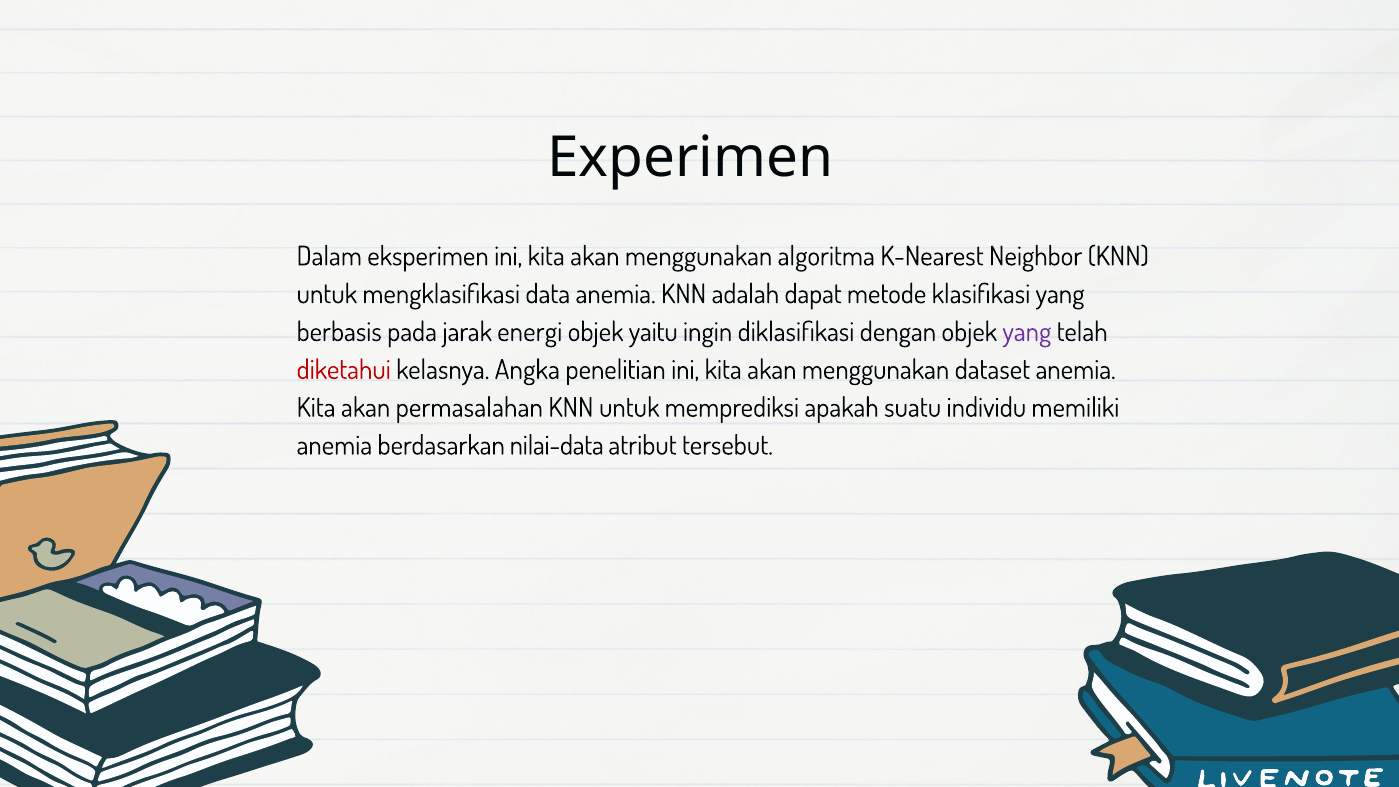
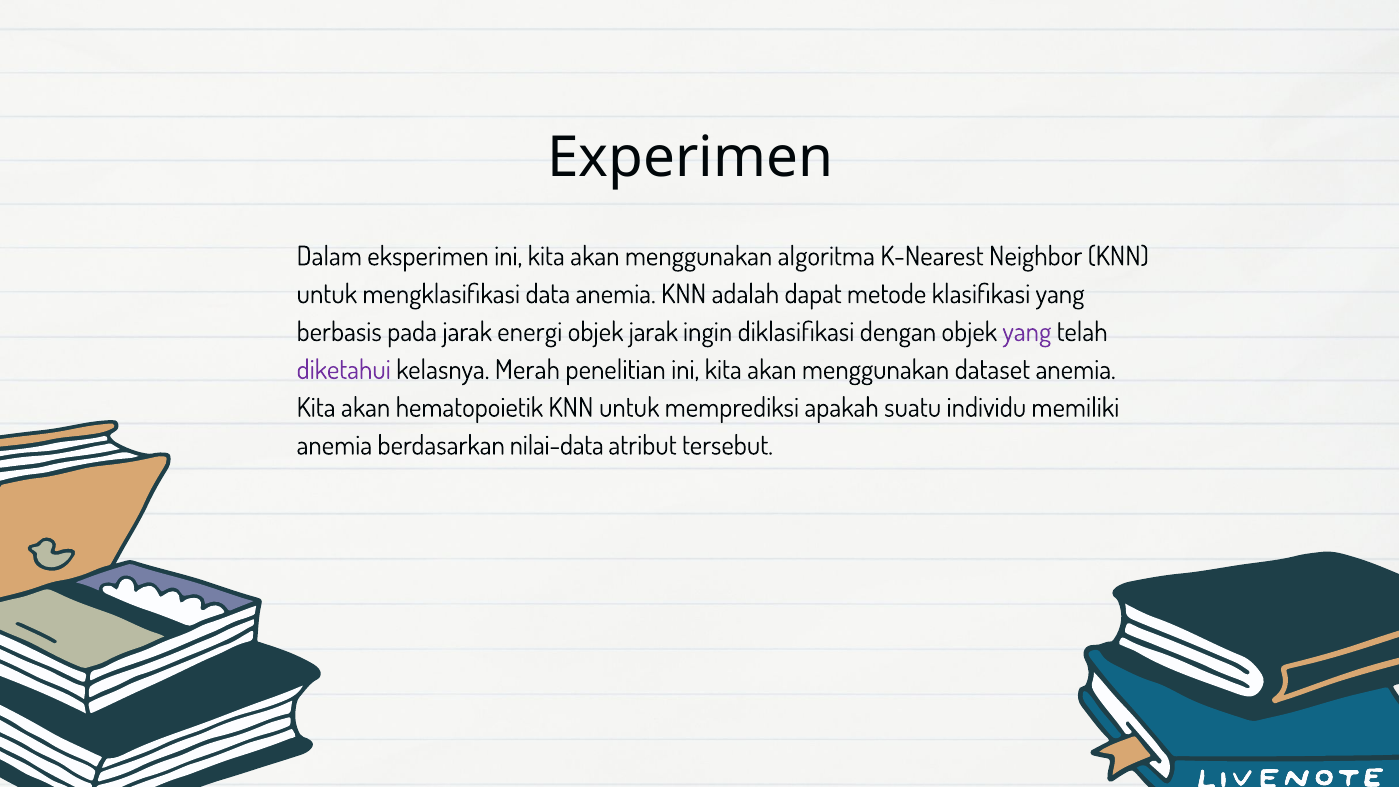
objek yaitu: yaitu -> jarak (653, 332)
diketahui colour: red -> purple (344, 370)
Angka: Angka -> Merah (527, 370)
permasalahan: permasalahan -> hematopoietik (469, 408)
